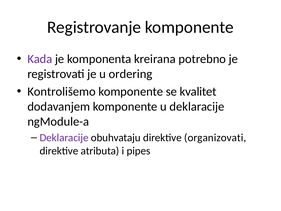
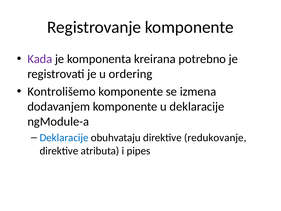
kvalitet: kvalitet -> izmena (198, 91)
Deklaracije colour: purple -> blue (64, 138)
organizovati: organizovati -> redukovanje (215, 138)
